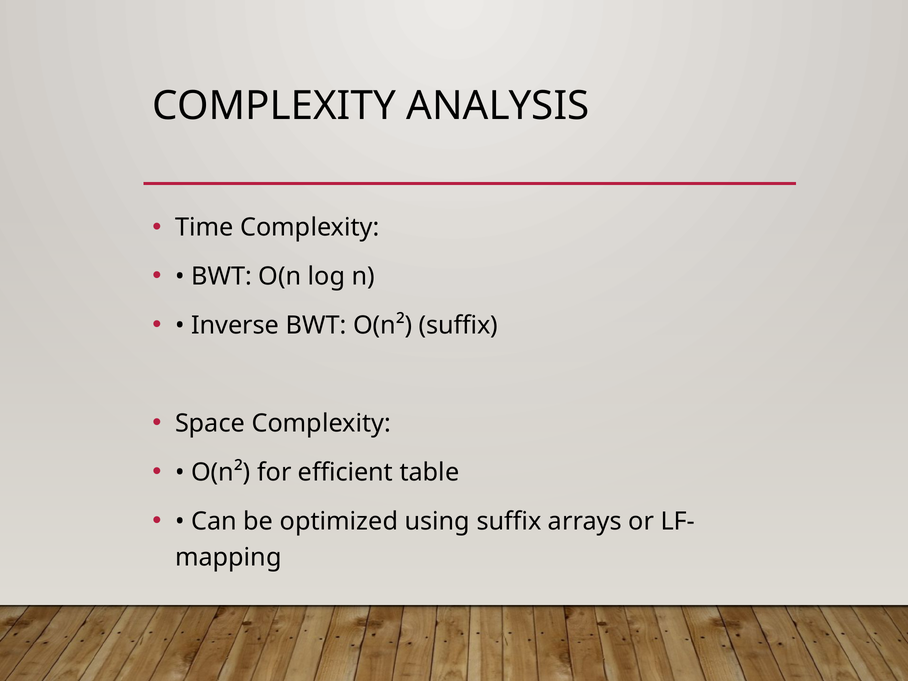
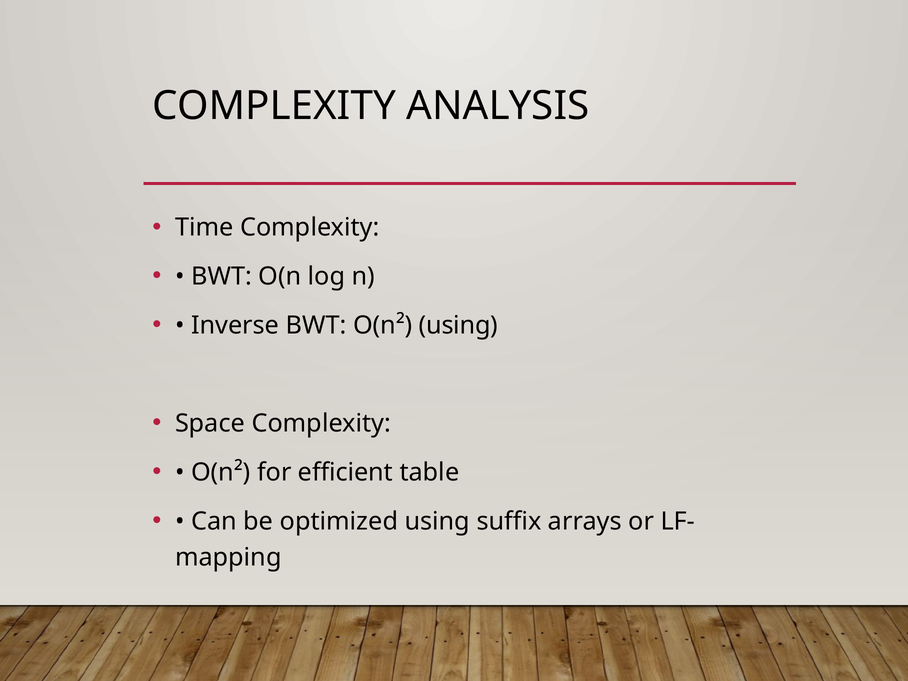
O(n² suffix: suffix -> using (458, 326)
